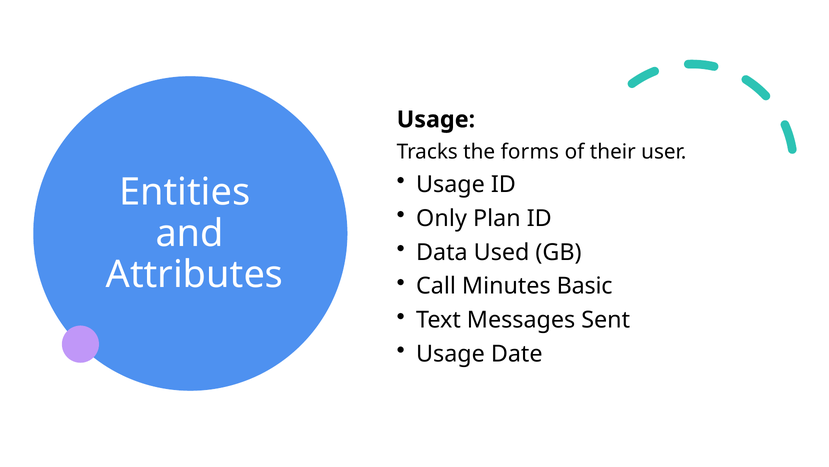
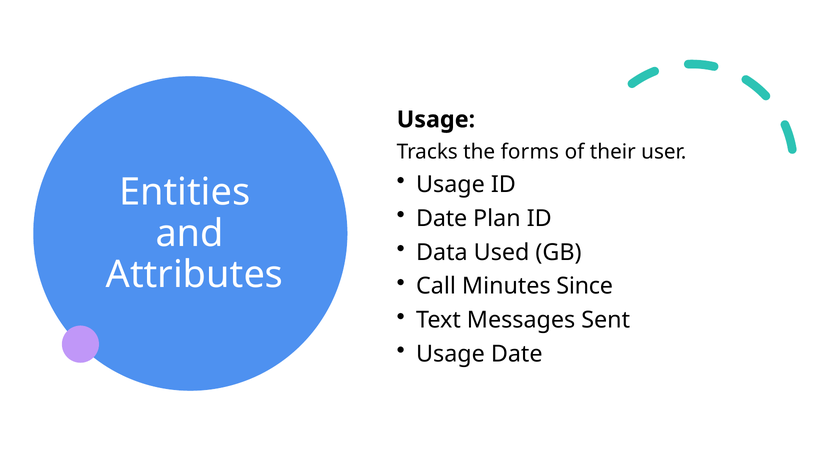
Only: Only -> Date (442, 218)
Basic: Basic -> Since (585, 286)
